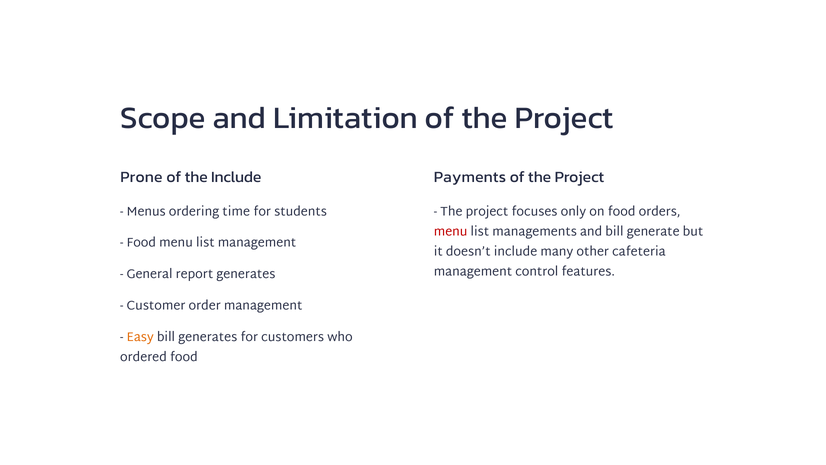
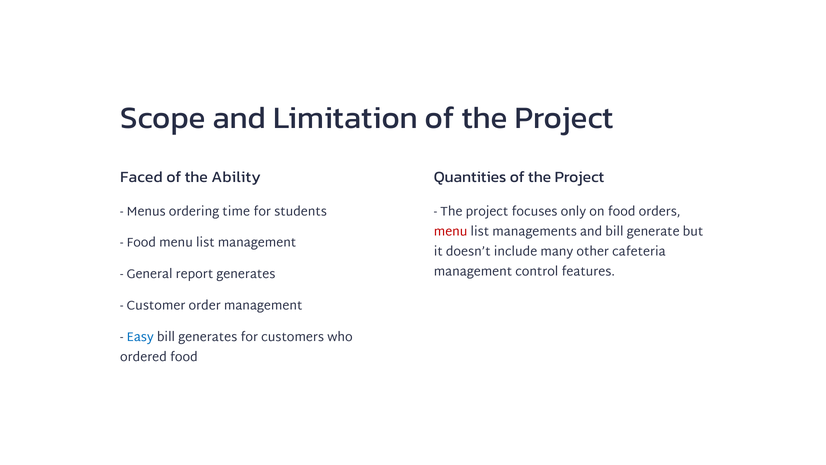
Prone: Prone -> Faced (141, 177)
the Include: Include -> Ability (236, 177)
Payments: Payments -> Quantities (470, 177)
Easy colour: orange -> blue (140, 337)
